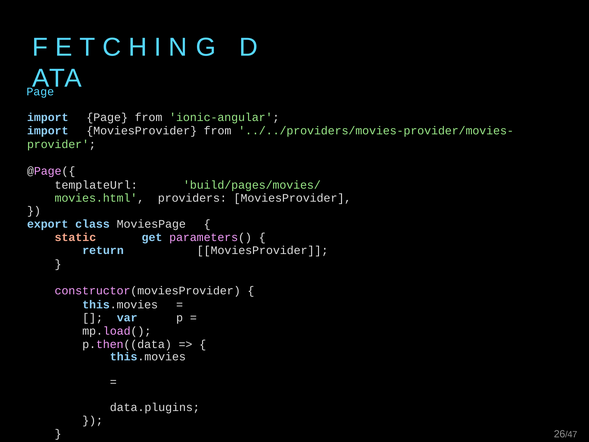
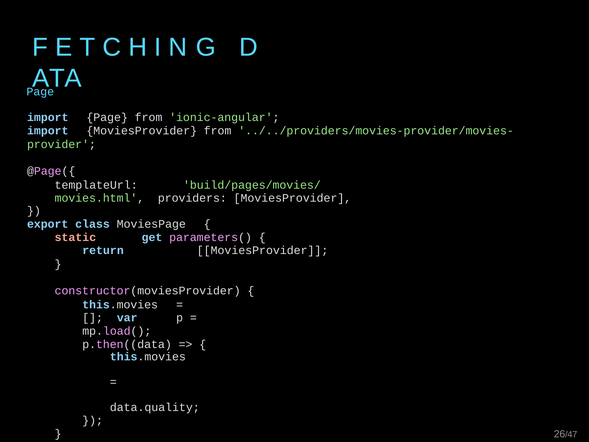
data.plugins: data.plugins -> data.quality (155, 407)
